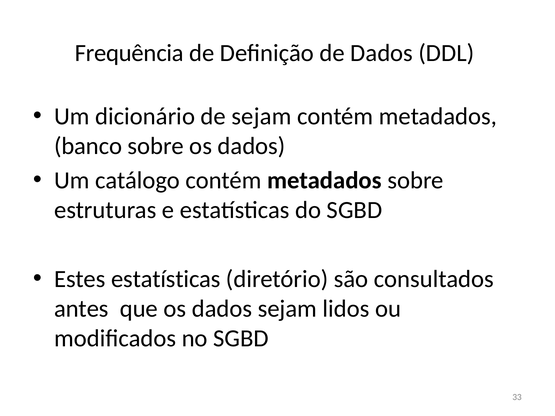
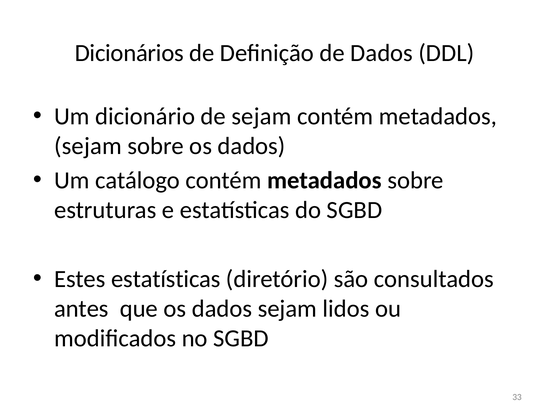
Frequência: Frequência -> Dicionários (129, 53)
banco: banco -> sejam (88, 146)
